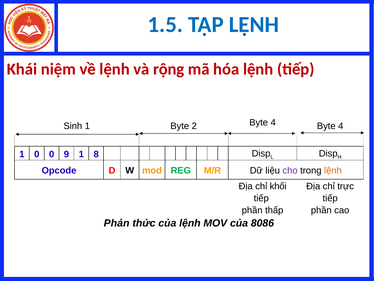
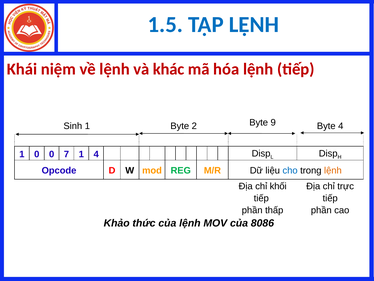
rộng: rộng -> khác (169, 69)
2 Byte 4: 4 -> 9 (273, 122)
9: 9 -> 7 (66, 154)
1 8: 8 -> 4 (96, 154)
cho colour: purple -> blue (290, 170)
Phản: Phản -> Khảo (117, 223)
